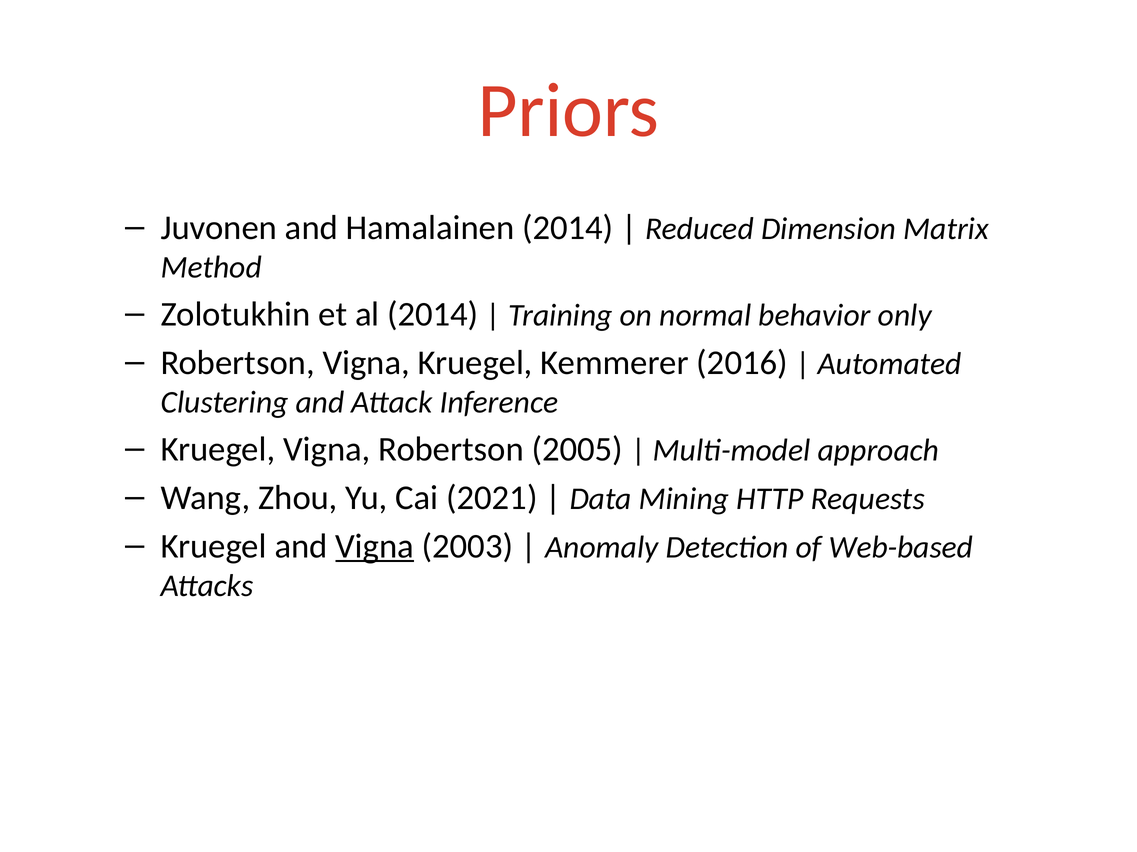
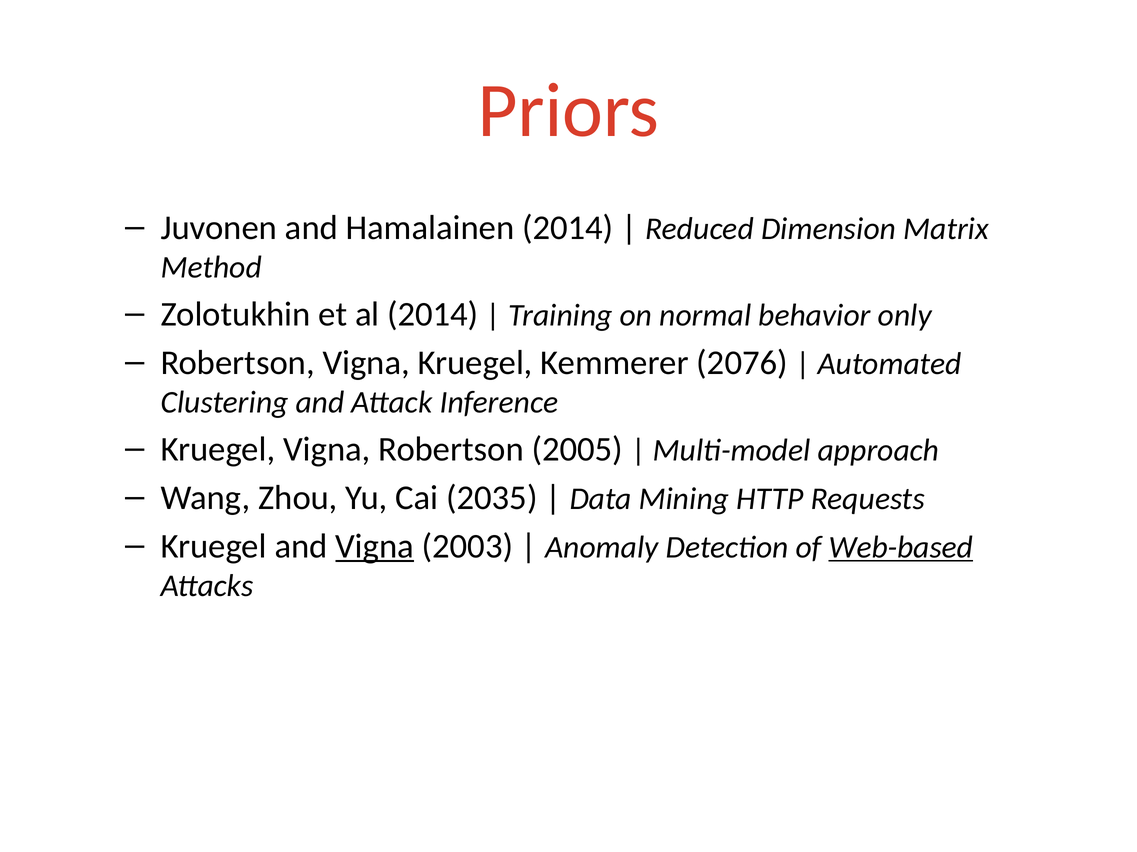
2016: 2016 -> 2076 (742, 363)
2021: 2021 -> 2035 (492, 498)
Web-based underline: none -> present (901, 548)
